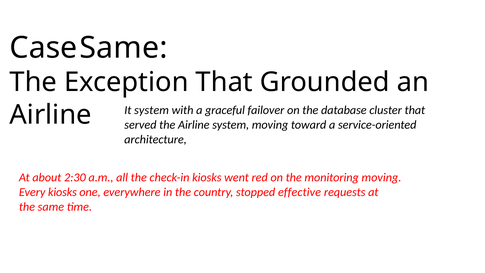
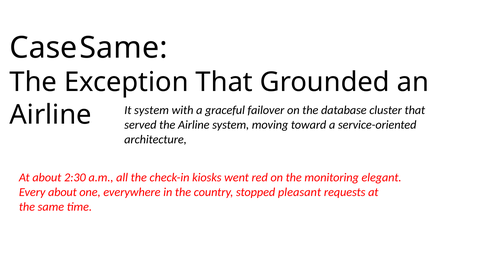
monitoring moving: moving -> elegant (382, 178)
Every kiosks: kiosks -> about (62, 192)
effective: effective -> pleasant (300, 192)
